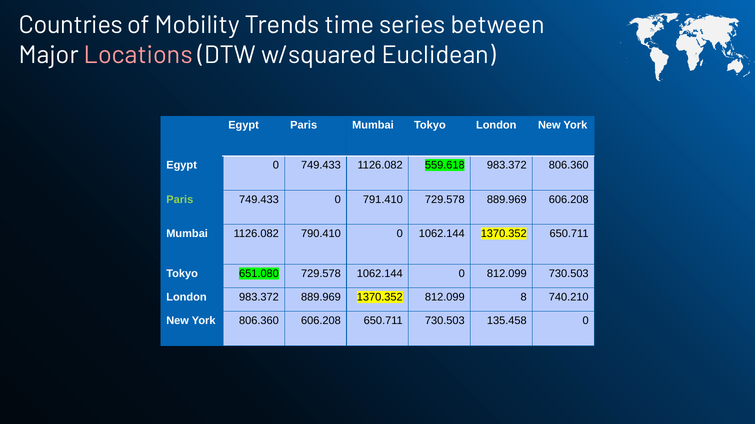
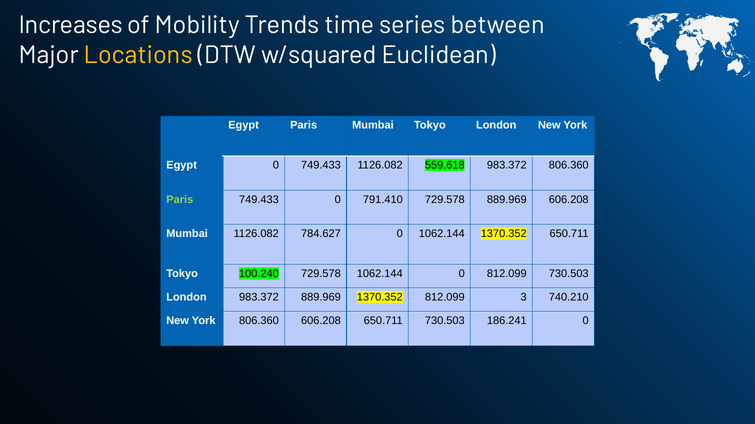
Countries: Countries -> Increases (71, 25)
Locations colour: pink -> yellow (138, 55)
790.410: 790.410 -> 784.627 (321, 234)
651.080: 651.080 -> 100.240 (259, 274)
8: 8 -> 3 (524, 298)
135.458: 135.458 -> 186.241 (507, 321)
